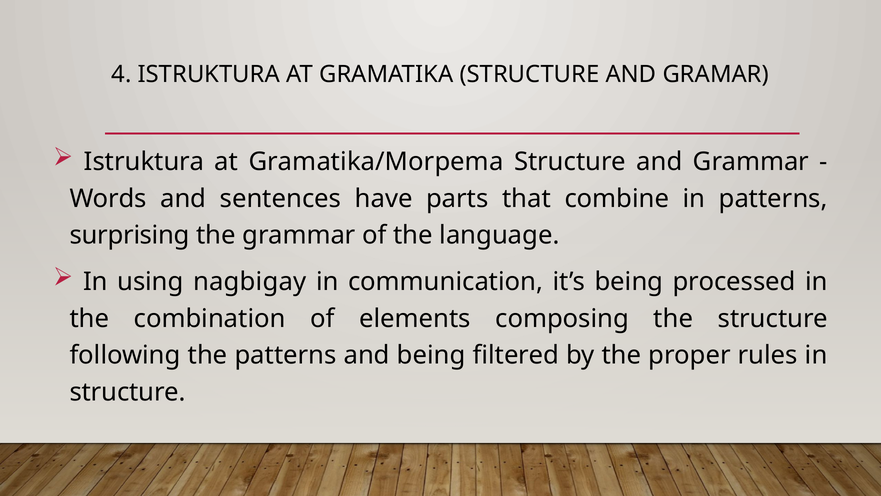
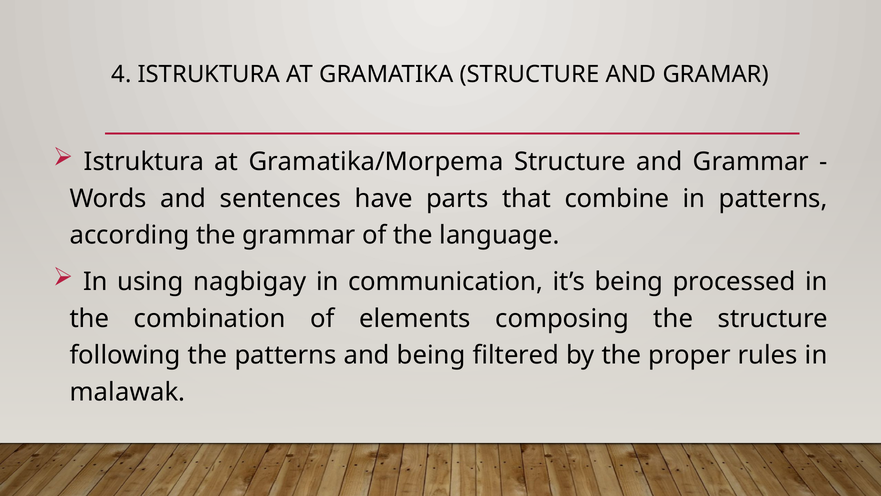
surprising: surprising -> according (130, 235)
structure: structure -> malawak (127, 392)
